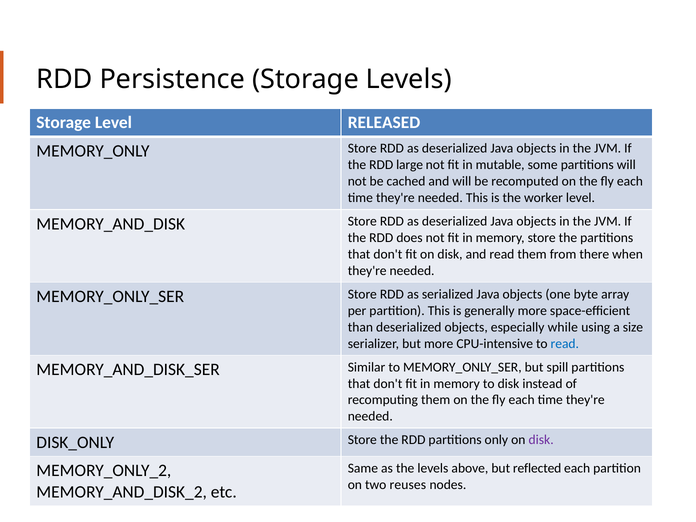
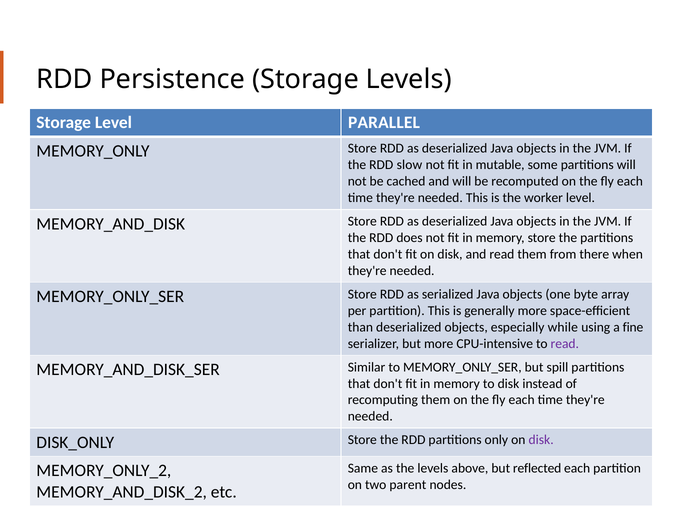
RELEASED: RELEASED -> PARALLEL (384, 123)
large: large -> slow (409, 165)
size: size -> fine (633, 327)
read colour: blue -> purple (565, 344)
reuses: reuses -> parent (408, 485)
